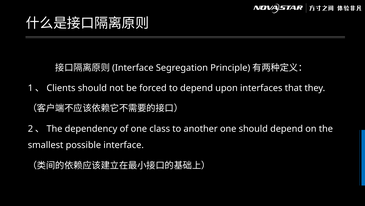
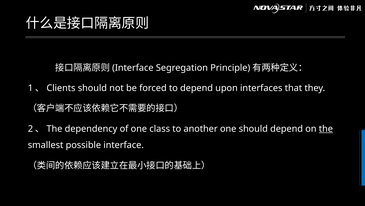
the underline: none -> present (326, 128)
